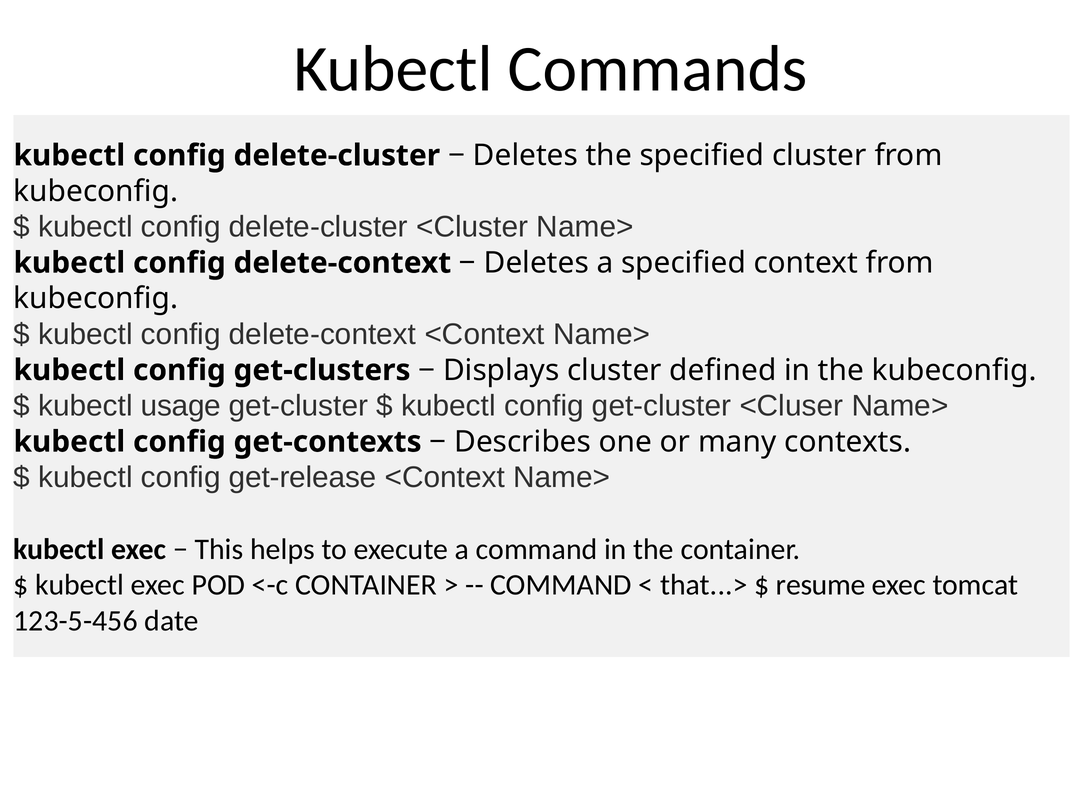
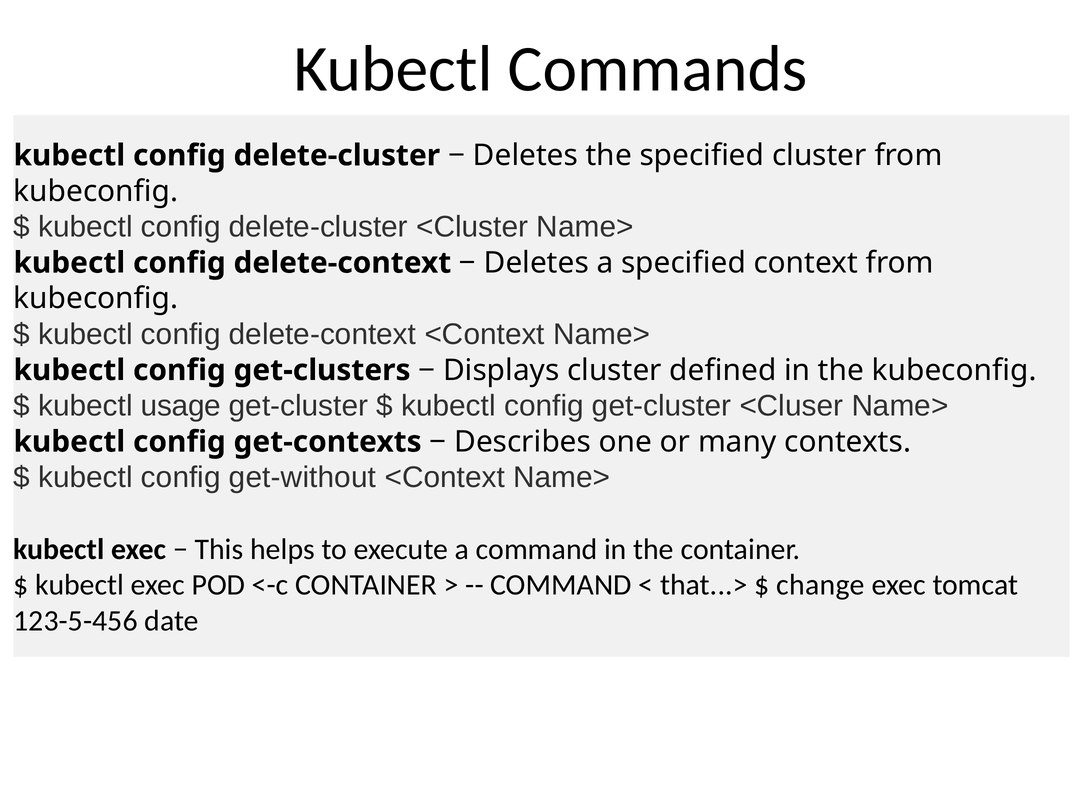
get-release: get-release -> get-without (303, 477)
resume: resume -> change (820, 585)
